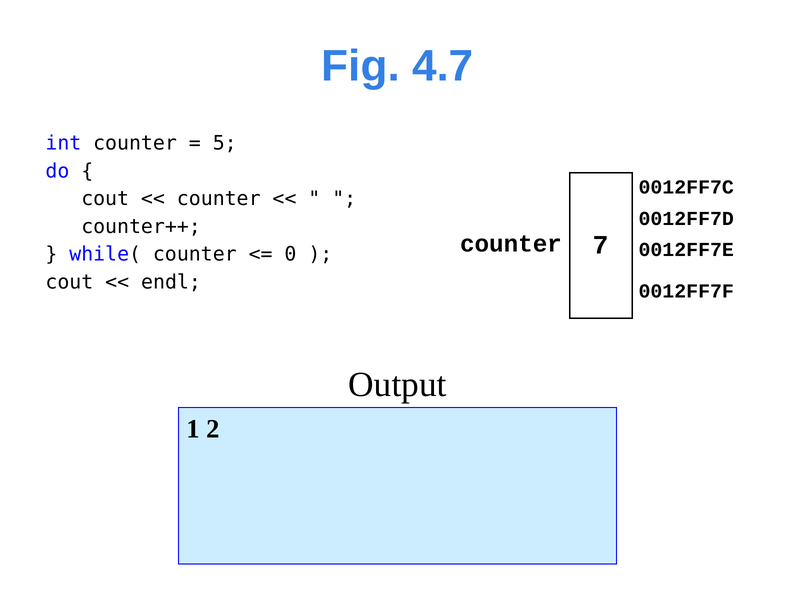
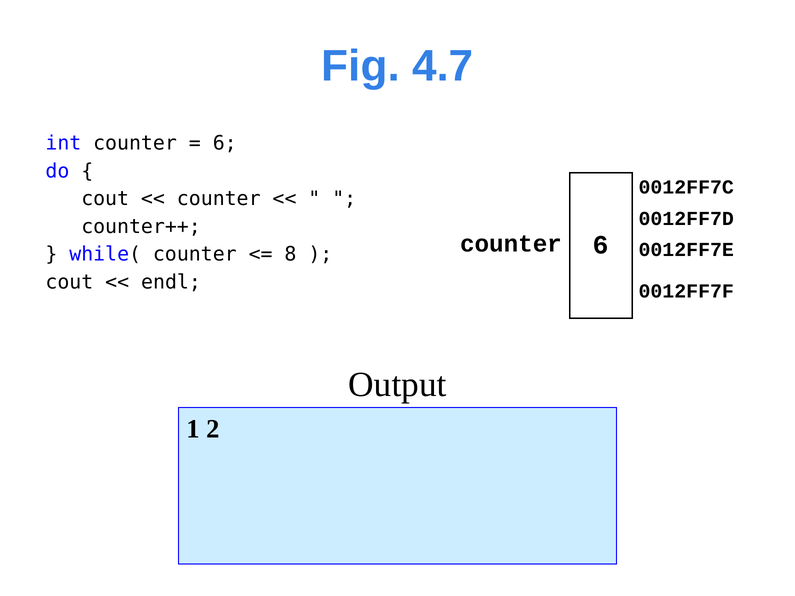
5: 5 -> 6 (225, 143)
counter 7: 7 -> 6 (601, 245)
0: 0 -> 8 (290, 255)
